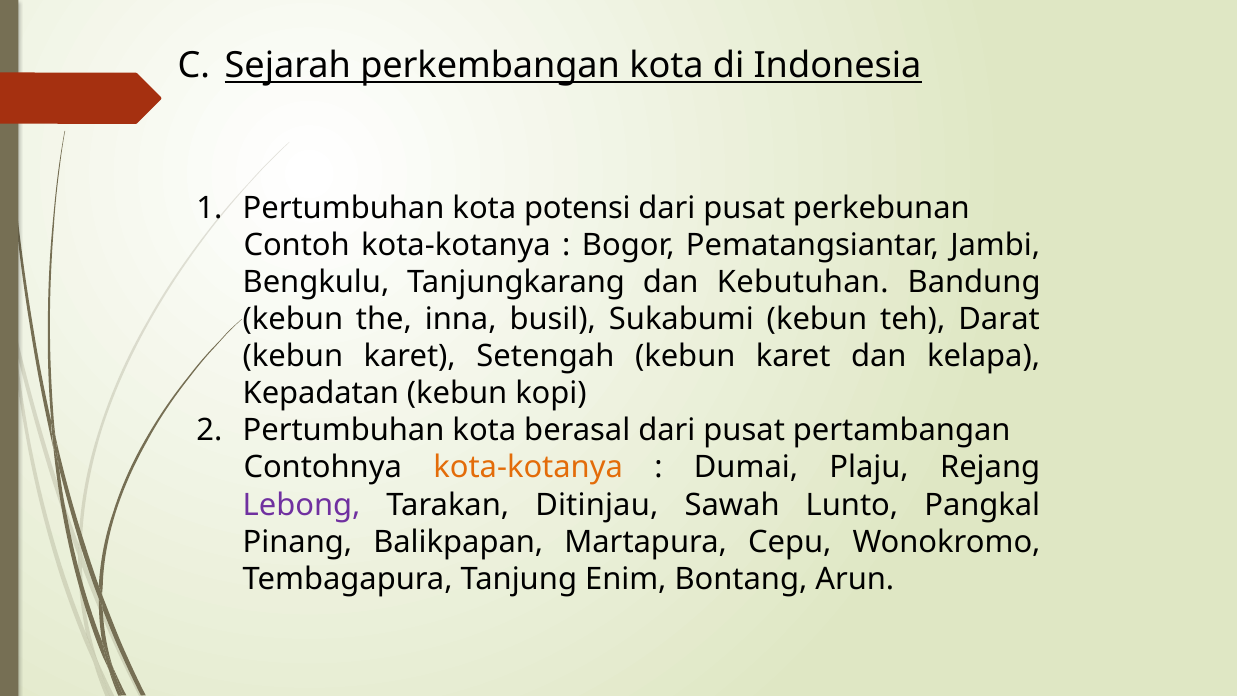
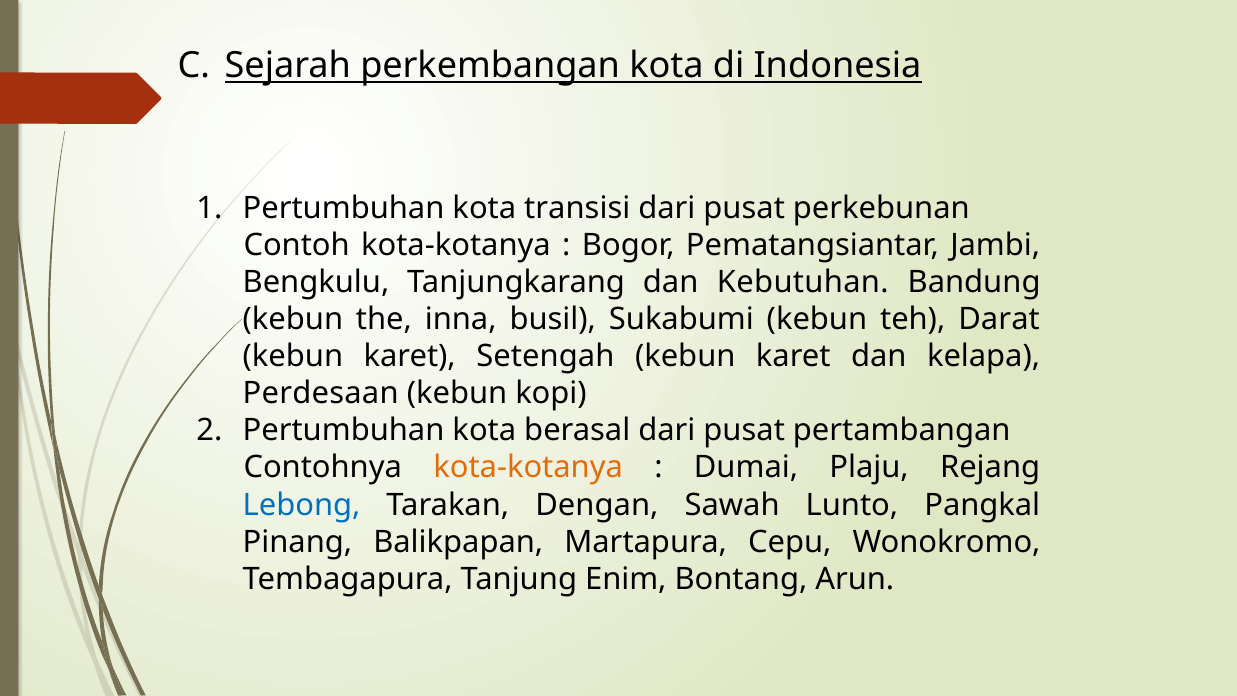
potensi: potensi -> transisi (577, 208)
Kepadatan: Kepadatan -> Perdesaan (321, 393)
Lebong colour: purple -> blue (302, 505)
Ditinjau: Ditinjau -> Dengan (597, 505)
